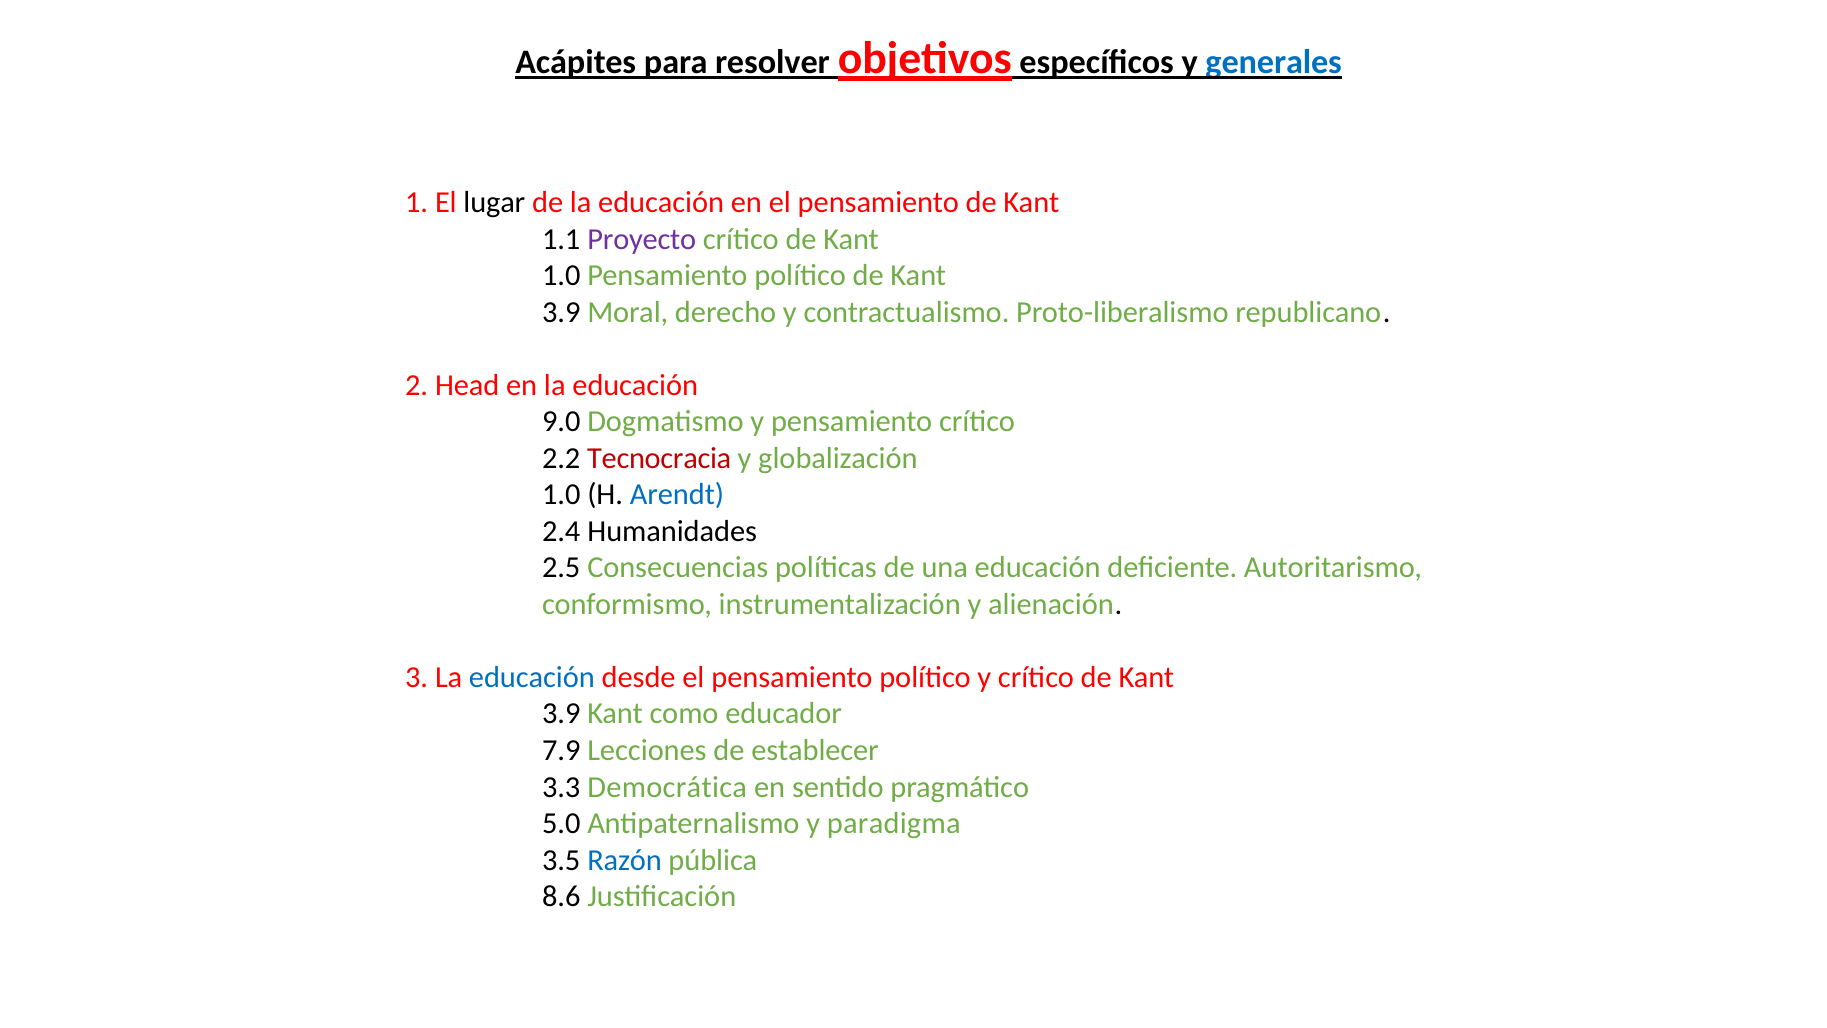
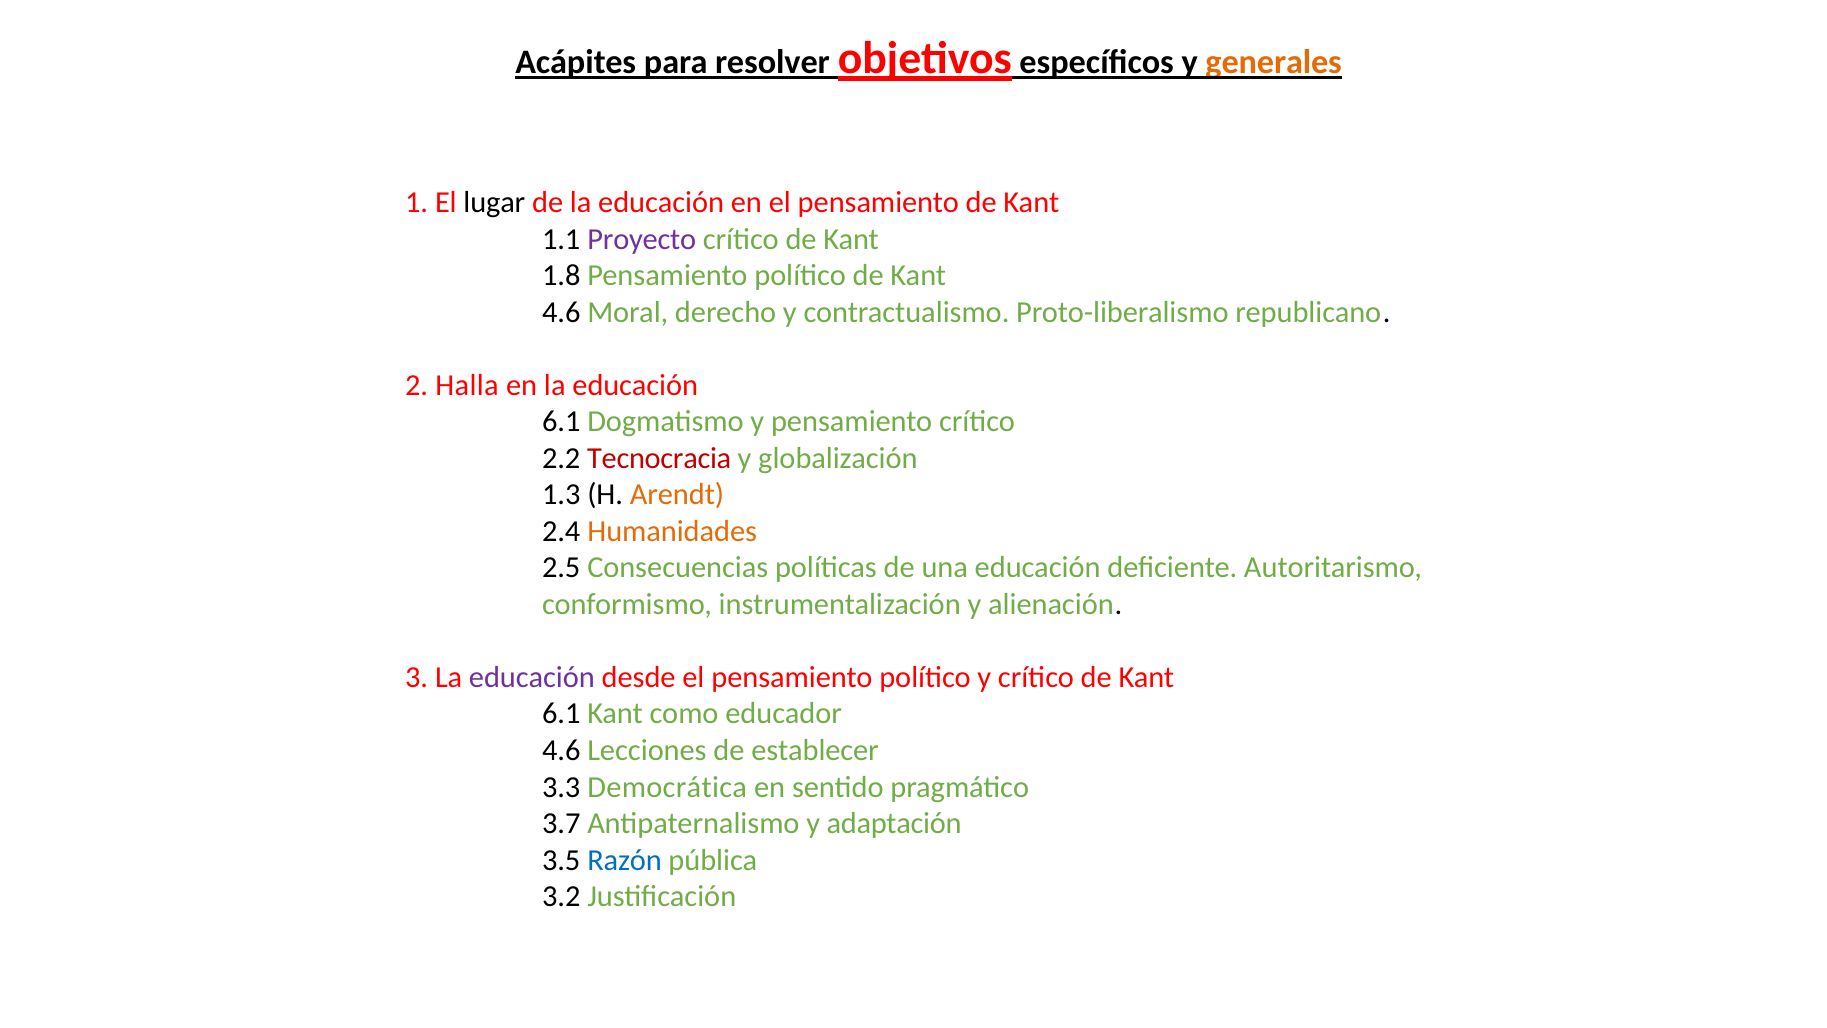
generales colour: blue -> orange (1274, 63)
1.0: 1.0 -> 1.8 (561, 275)
3.9: 3.9 -> 4.6 (561, 312)
Head: Head -> Halla (467, 385)
9.0: 9.0 -> 6.1 (561, 422)
1.0: 1.0 -> 1.3 (561, 495)
Arendt colour: blue -> orange (677, 495)
Humanidades colour: black -> orange (672, 531)
educación colour: blue -> purple (532, 677)
3.9: 3.9 -> 6.1 (561, 714)
7.9: 7.9 -> 4.6 (561, 750)
5.0: 5.0 -> 3.7 (561, 823)
paradigma: paradigma -> adaptación (894, 823)
8.6: 8.6 -> 3.2 (561, 896)
